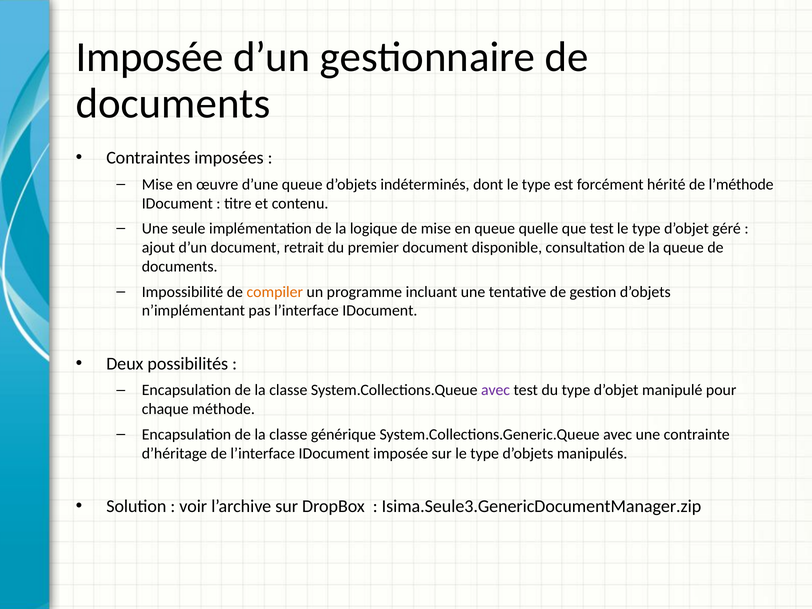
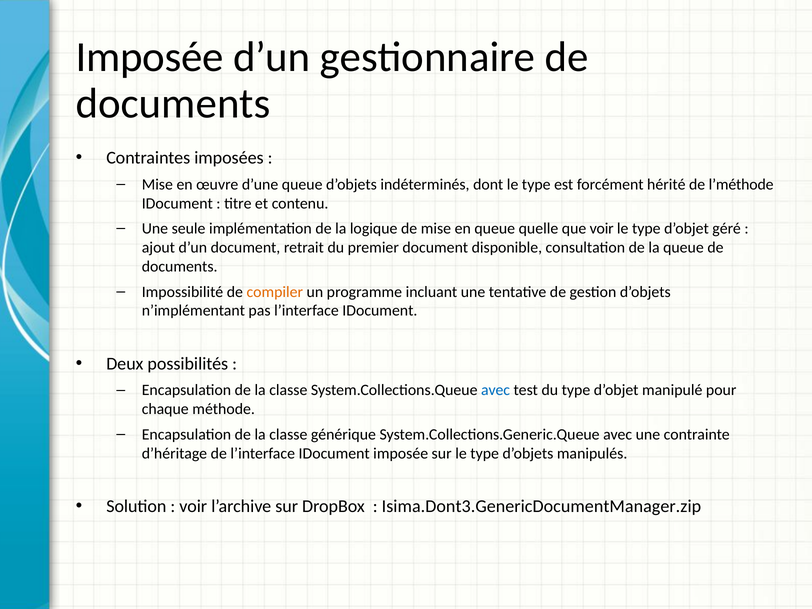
que test: test -> voir (602, 229)
avec colour: purple -> blue (496, 390)
Isima.Seule3.GenericDocumentManager.zip: Isima.Seule3.GenericDocumentManager.zip -> Isima.Dont3.GenericDocumentManager.zip (541, 506)
